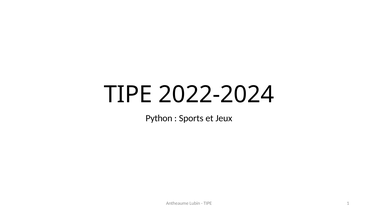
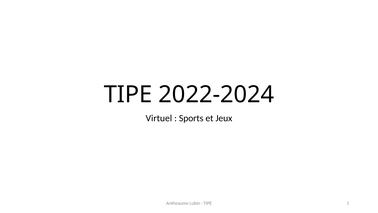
Python: Python -> Virtuel (159, 118)
